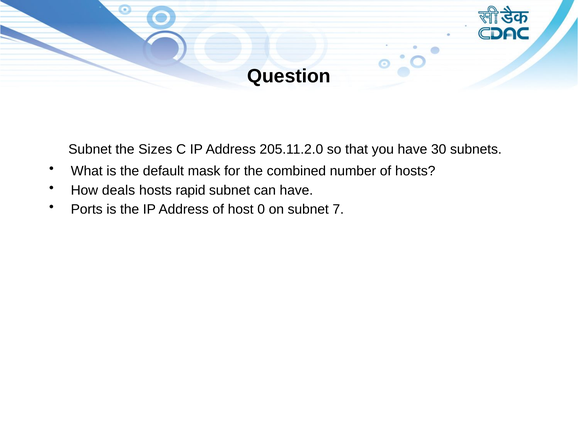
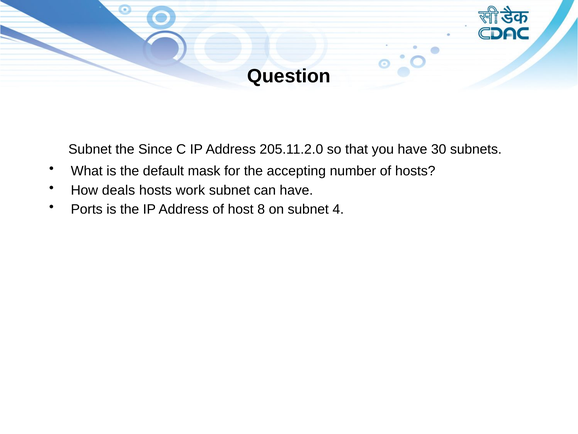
Sizes: Sizes -> Since (155, 149)
combined: combined -> accepting (296, 171)
rapid: rapid -> work (190, 190)
0: 0 -> 8 (261, 209)
7: 7 -> 4 (338, 209)
